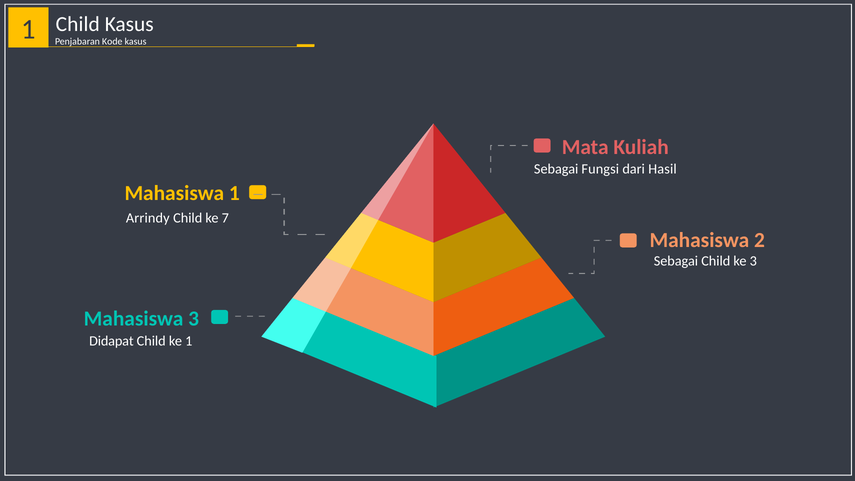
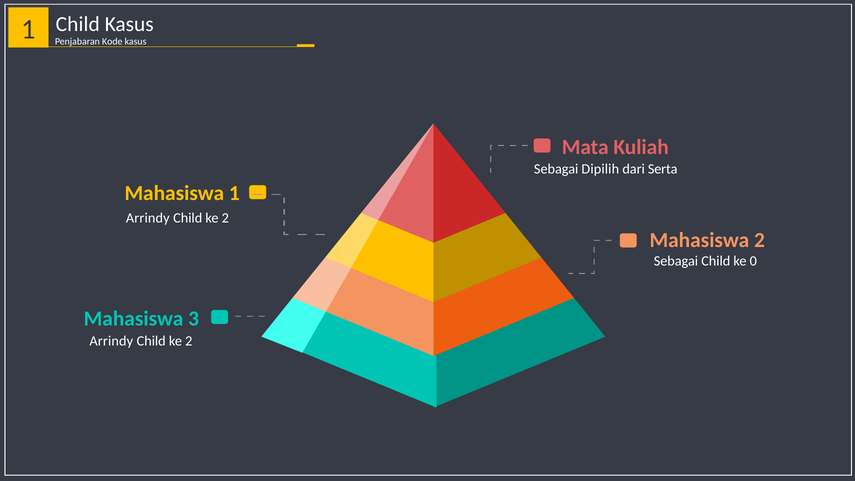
Fungsi: Fungsi -> Dipilih (600, 169)
Hasil: Hasil -> Serta (663, 169)
7: 7 -> 2 (225, 218)
ke 3: 3 -> 0 (753, 261)
Didapat: Didapat -> Arrindy (111, 341)
1: 1 -> 2 (189, 341)
